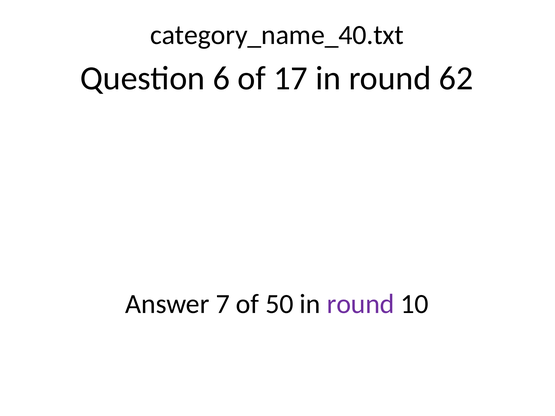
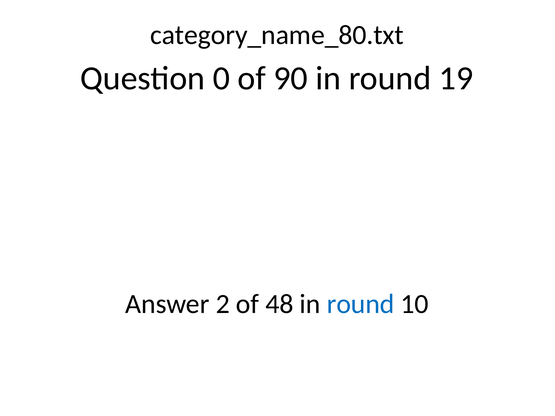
category_name_40.txt: category_name_40.txt -> category_name_80.txt (277, 35)
6: 6 -> 0 (221, 78)
17: 17 -> 90 (291, 78)
62: 62 -> 19 (456, 78)
7: 7 -> 2 (223, 304)
50: 50 -> 48 (279, 304)
round colour: purple -> blue (361, 304)
